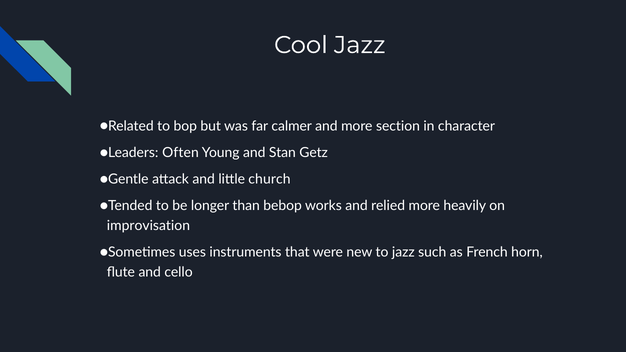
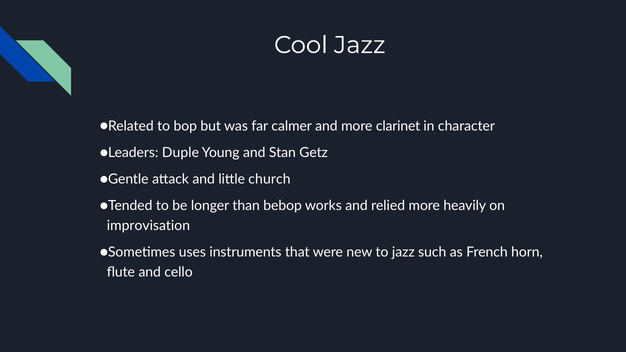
section: section -> clarinet (398, 126)
Often: Often -> Duple (180, 153)
